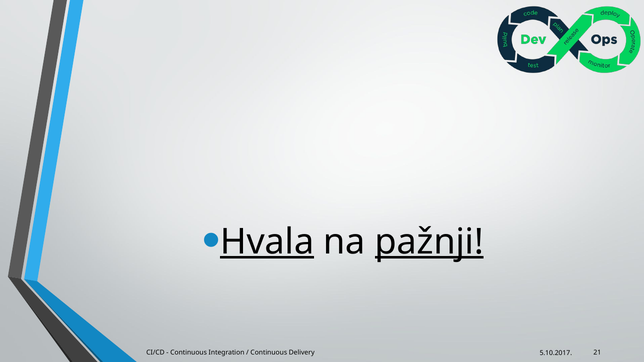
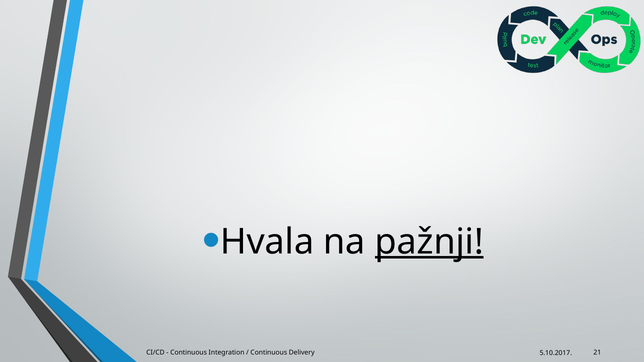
Hvala underline: present -> none (267, 242)
